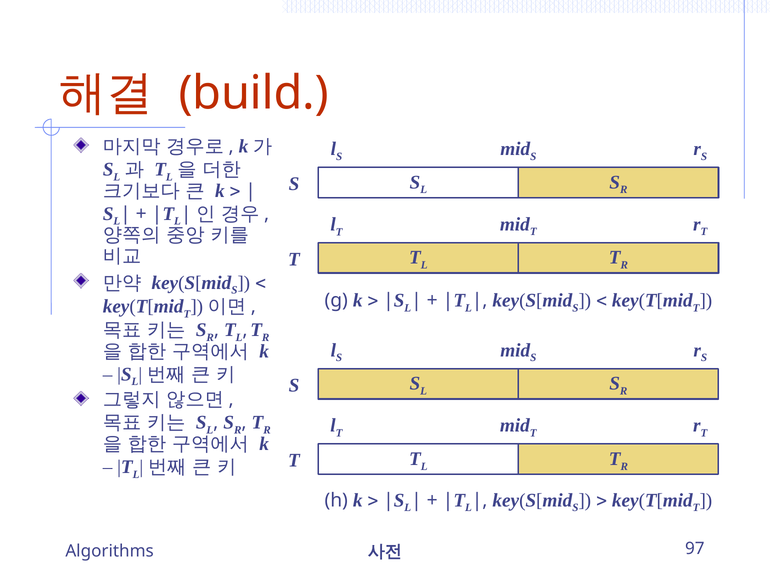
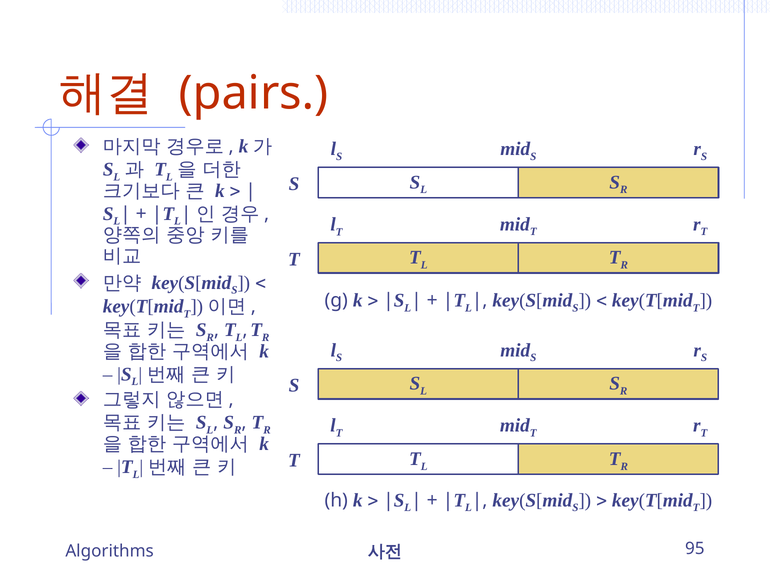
build: build -> pairs (254, 93)
97: 97 -> 95 (695, 549)
